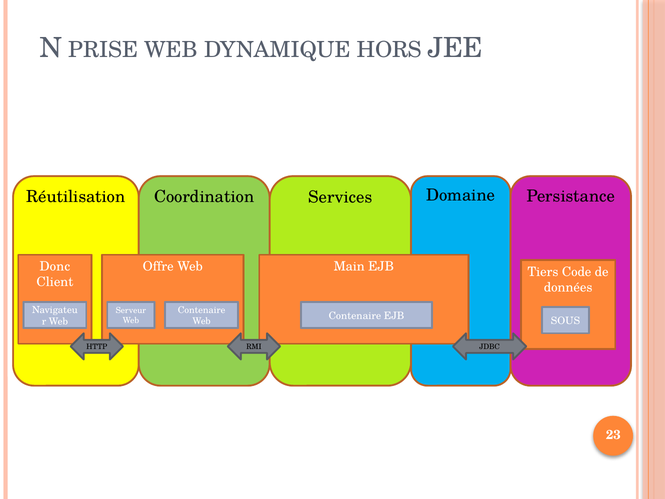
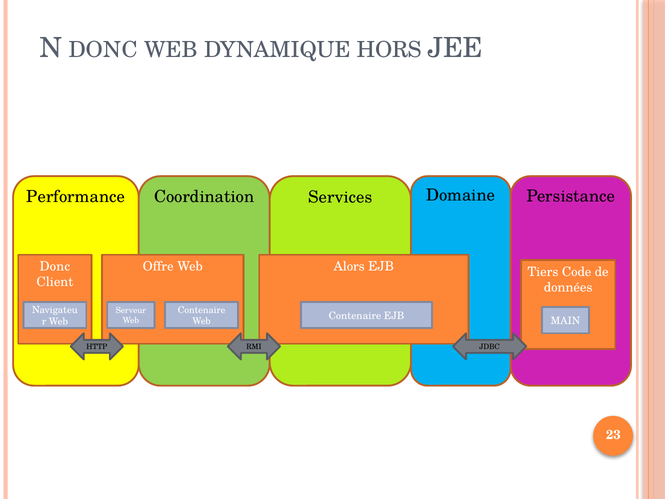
N PRISE: PRISE -> DONC (103, 50)
Réutilisation: Réutilisation -> Performance (76, 197)
Main: Main -> Alors (349, 267)
SOUS: SOUS -> MAIN (565, 321)
